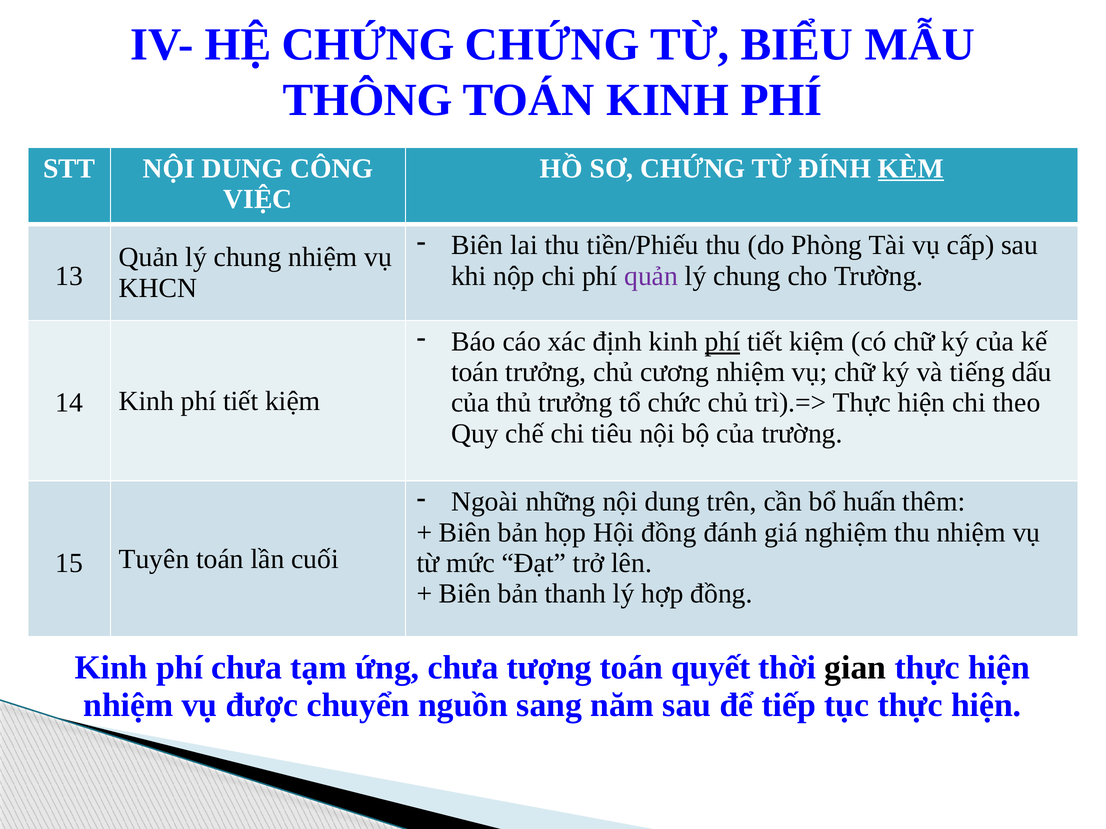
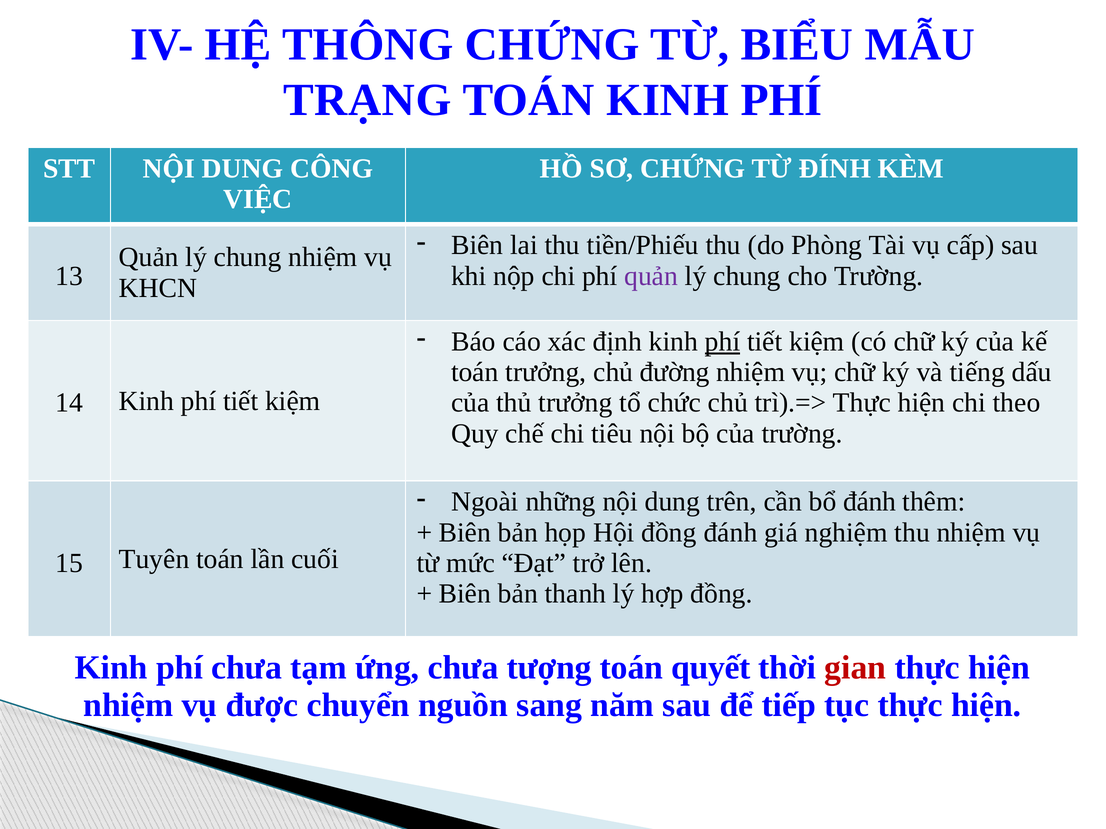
HỆ CHỨNG: CHỨNG -> THÔNG (368, 45)
THÔNG: THÔNG -> TRẠNG (367, 100)
KÈM underline: present -> none (911, 169)
cương: cương -> đường (675, 372)
bổ huấn: huấn -> đánh (870, 502)
gian colour: black -> red (855, 668)
